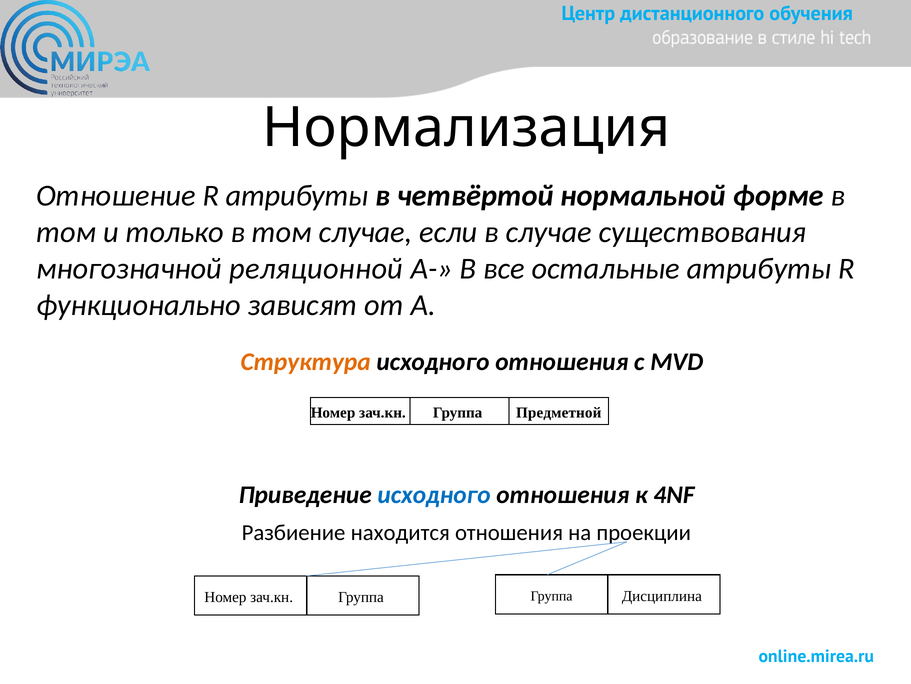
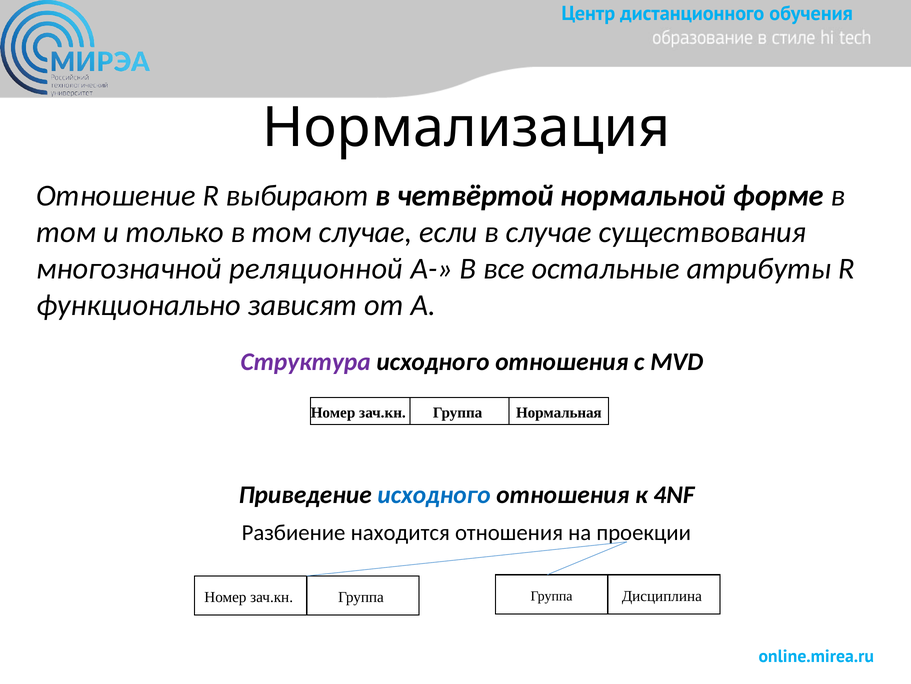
R атрибуты: атрибуты -> выбирают (297, 196)
Структура colour: orange -> purple (306, 362)
Предметной: Предметной -> Нормальная (559, 412)
